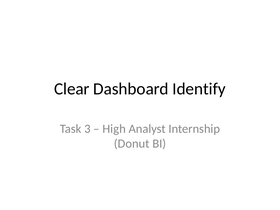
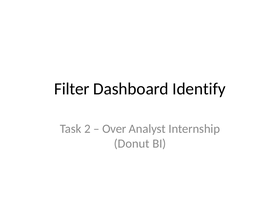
Clear: Clear -> Filter (72, 89)
3: 3 -> 2 (87, 129)
High: High -> Over (114, 129)
